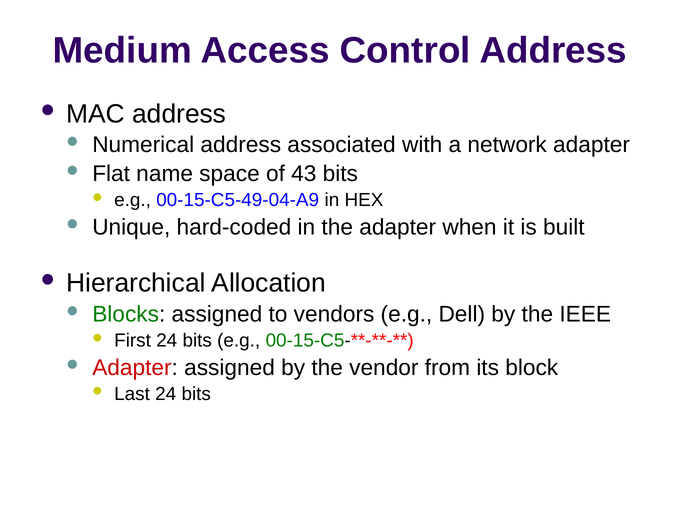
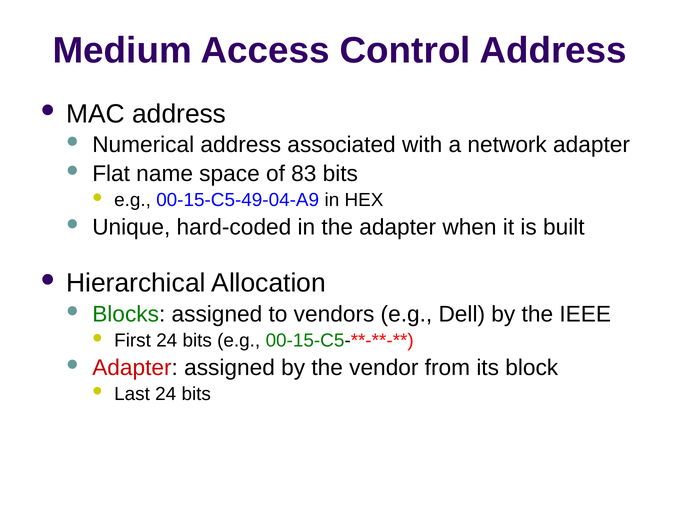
43: 43 -> 83 (304, 174)
